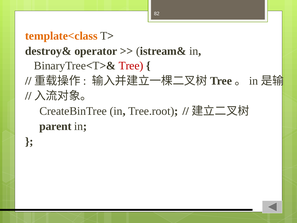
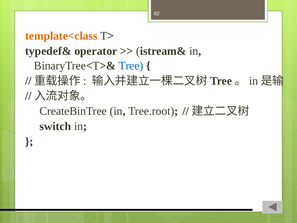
destroy&: destroy& -> typedef& (48, 51)
Tree colour: red -> blue (131, 66)
parent: parent -> switch (55, 126)
